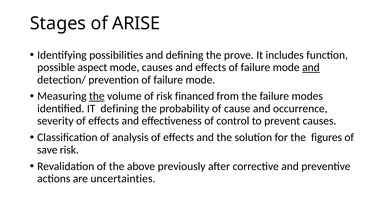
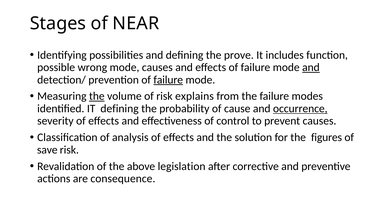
ARISE: ARISE -> NEAR (136, 23)
aspect: aspect -> wrong (92, 67)
failure underline: none -> present (168, 80)
financed: financed -> explains (194, 96)
occurrence underline: none -> present (300, 108)
previously: previously -> legislation (182, 166)
uncertainties: uncertainties -> consequence (123, 178)
